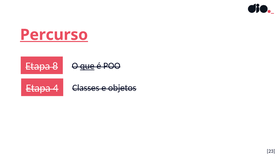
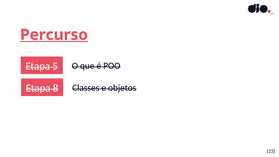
8: 8 -> 5 (55, 66)
que underline: present -> none (87, 66)
4: 4 -> 8 (56, 88)
